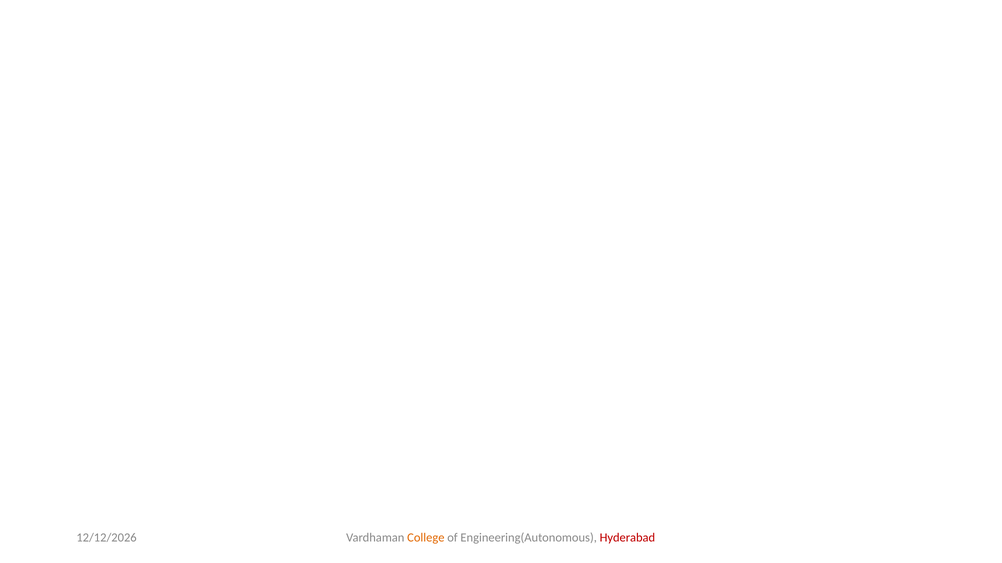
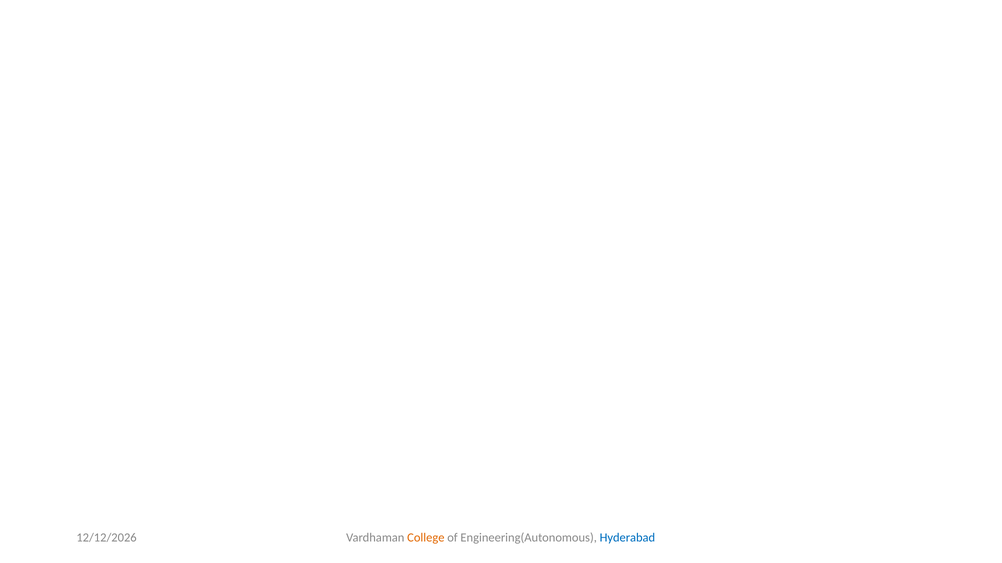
Hyderabad colour: red -> blue (627, 538)
